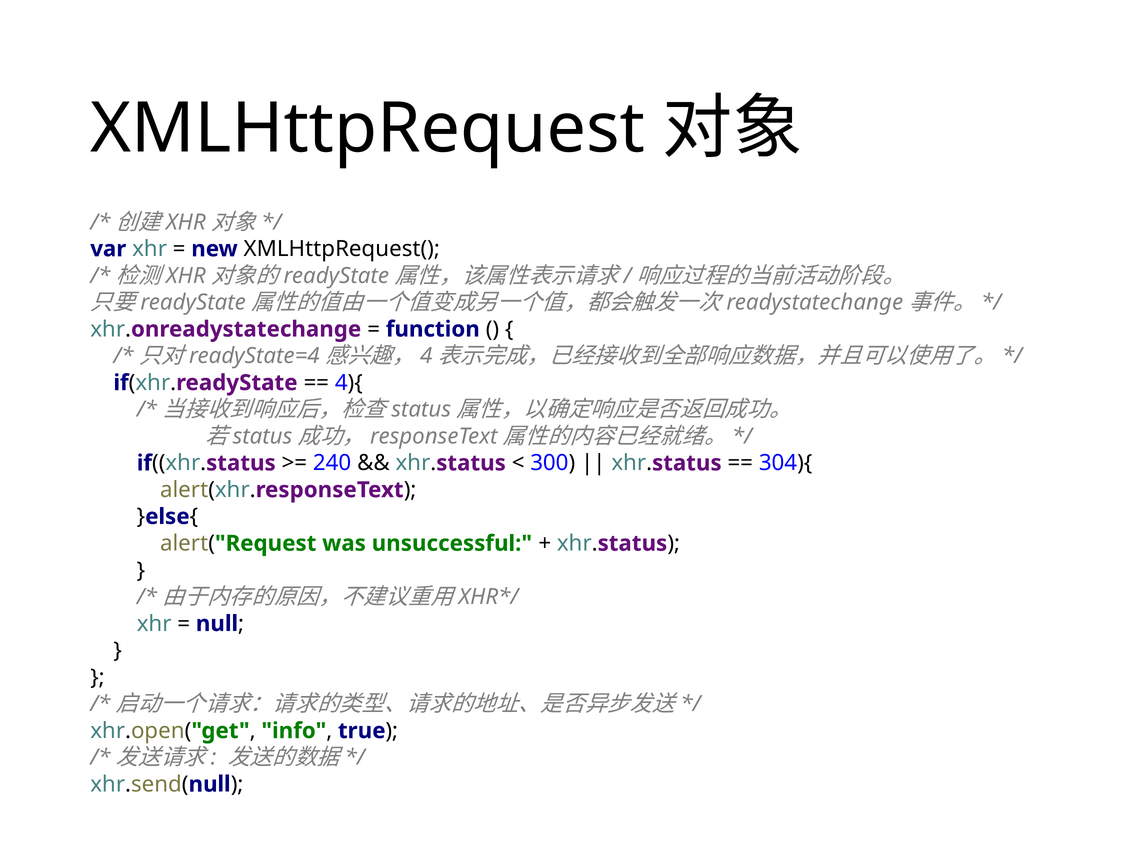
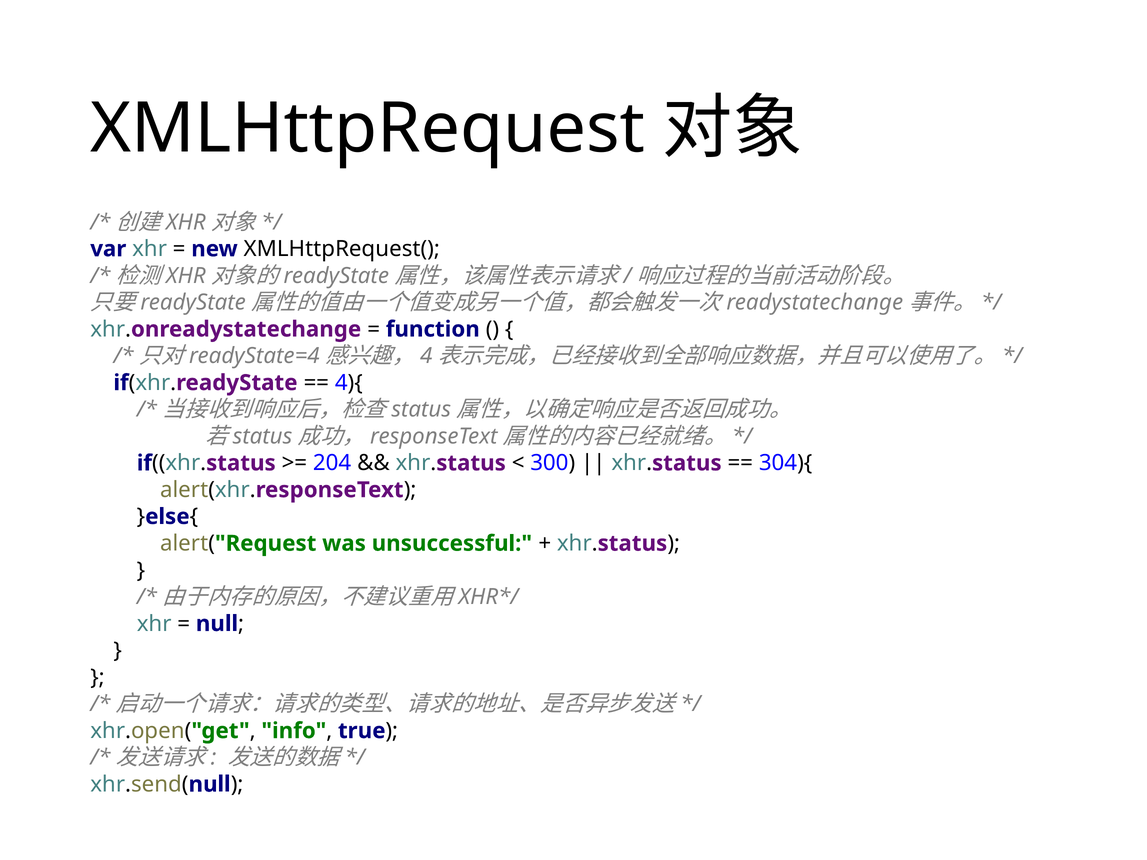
240: 240 -> 204 (332, 463)
